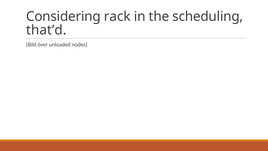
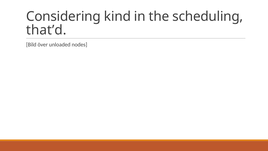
rack: rack -> kind (117, 16)
